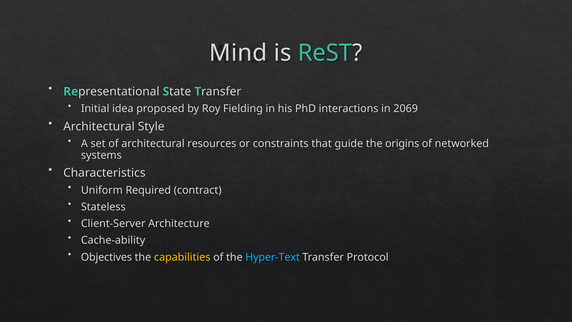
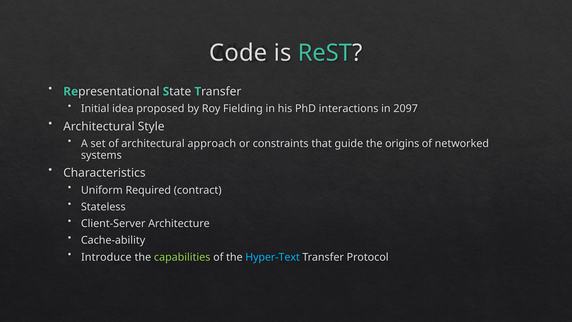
Mind: Mind -> Code (238, 53)
2069: 2069 -> 2097 (406, 109)
resources: resources -> approach (212, 144)
Objectives: Objectives -> Introduce (106, 257)
capabilities colour: yellow -> light green (182, 257)
